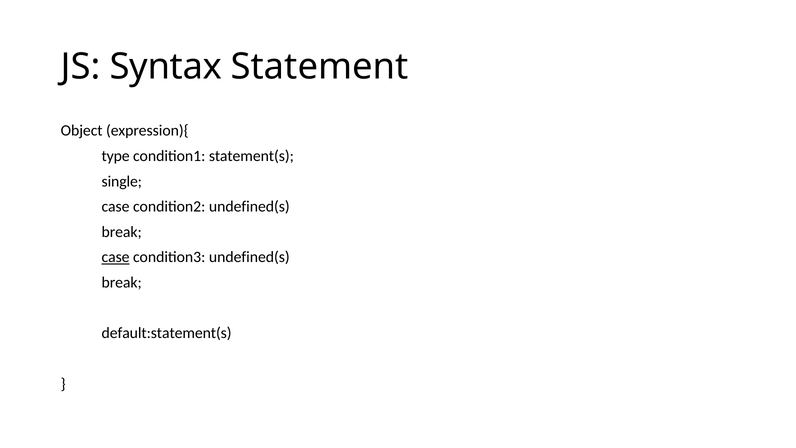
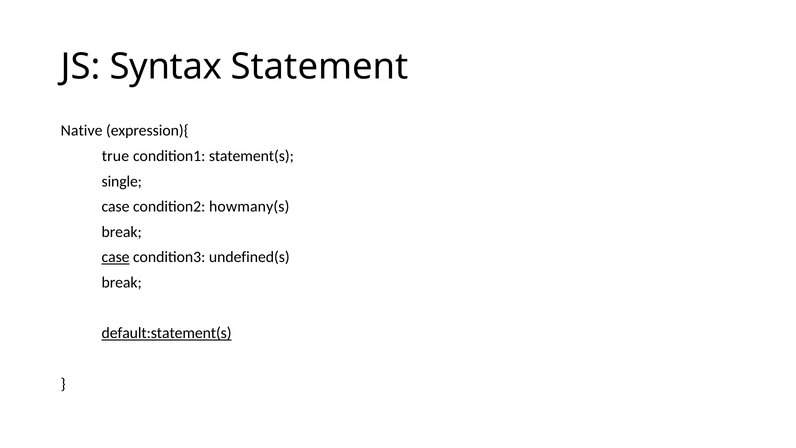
Object: Object -> Native (82, 131)
type: type -> true (115, 156)
condition2 undefined(s: undefined(s -> howmany(s (249, 207)
default:statement(s underline: none -> present (167, 333)
